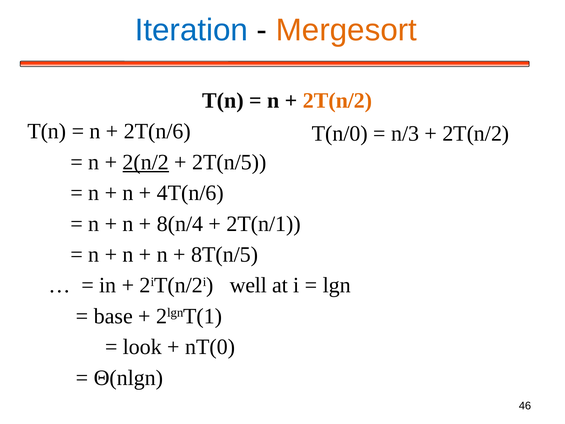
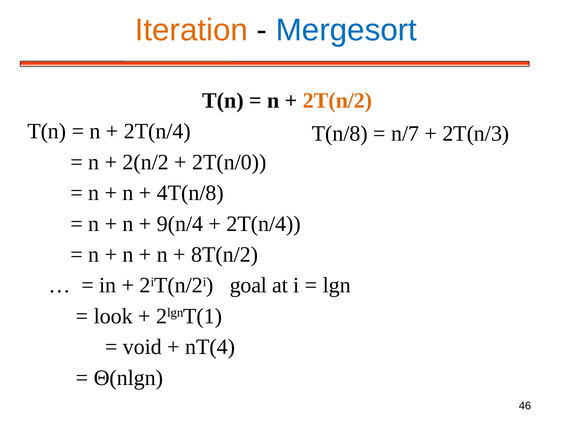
Iteration colour: blue -> orange (191, 30)
Mergesort colour: orange -> blue (346, 30)
2T(n/6: 2T(n/6 -> 2T(n/4 (157, 131)
T(n/0: T(n/0 -> T(n/8 (340, 134)
n/3: n/3 -> n/7 (405, 134)
2T(n/2: 2T(n/2 -> 2T(n/3 (476, 134)
2(n/2 underline: present -> none (146, 162)
2T(n/5: 2T(n/5 -> 2T(n/0 (229, 162)
4T(n/6: 4T(n/6 -> 4T(n/8 (190, 193)
8(n/4: 8(n/4 -> 9(n/4 (180, 224)
2T(n/1: 2T(n/1 -> 2T(n/4 (264, 224)
8T(n/5: 8T(n/5 -> 8T(n/2 (225, 254)
well: well -> goal (248, 285)
base: base -> look (113, 316)
look: look -> void (142, 347)
nT(0: nT(0 -> nT(4 (210, 347)
